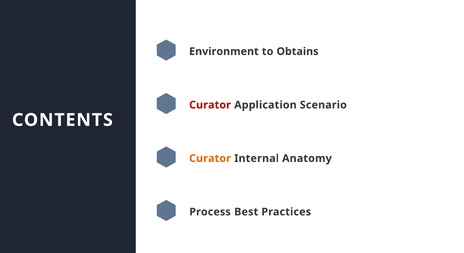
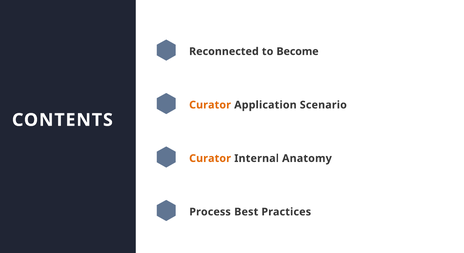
Environment: Environment -> Reconnected (224, 51)
Obtains: Obtains -> Become (298, 51)
Curator colour: red -> orange (210, 105)
